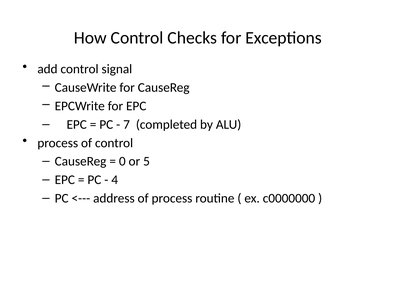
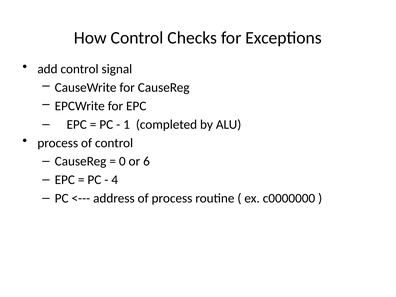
7: 7 -> 1 (127, 124)
5: 5 -> 6 (147, 161)
